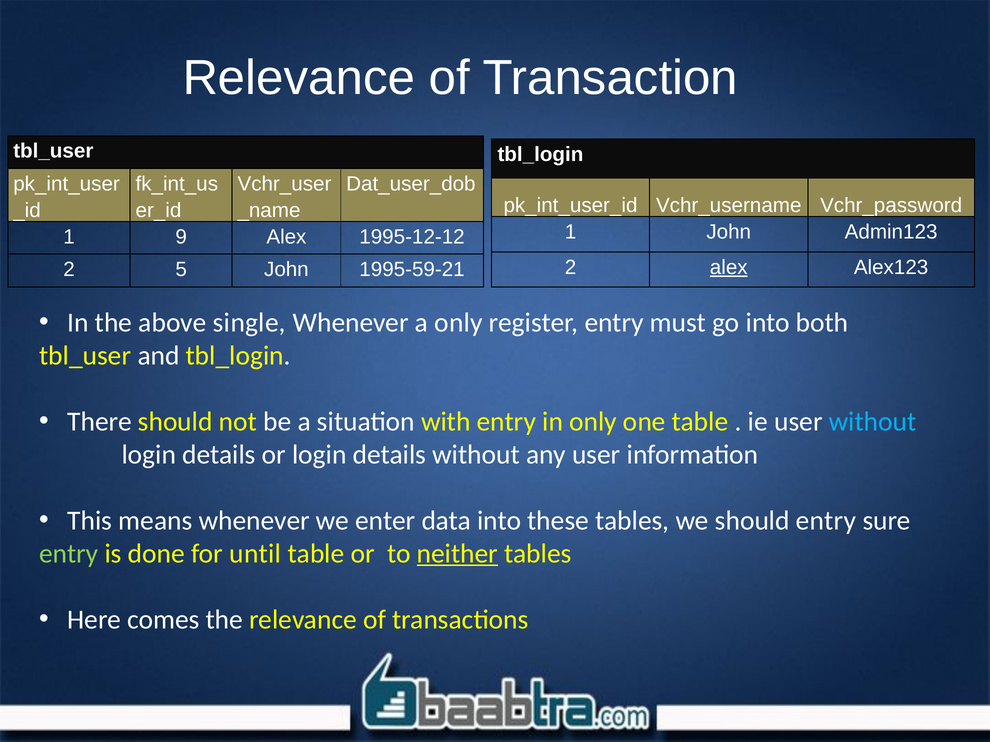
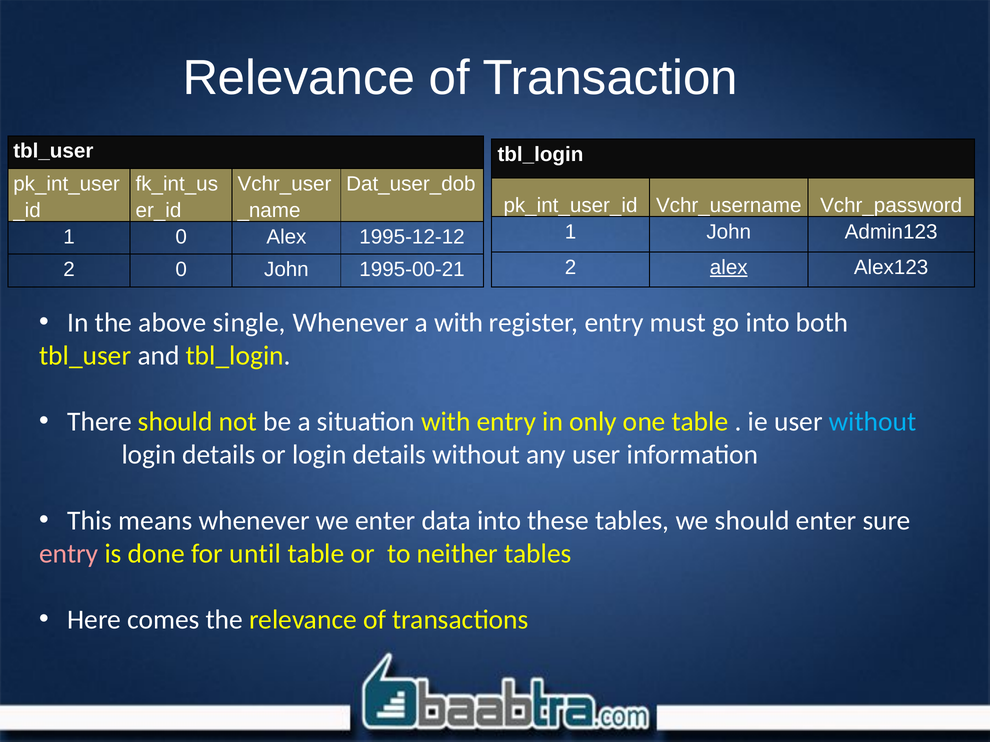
1 9: 9 -> 0 (181, 237)
2 5: 5 -> 0 (181, 270)
1995-59-21: 1995-59-21 -> 1995-00-21 (412, 270)
a only: only -> with (459, 323)
should entry: entry -> enter (826, 521)
entry colour: light green -> pink (69, 554)
neither underline: present -> none (457, 554)
